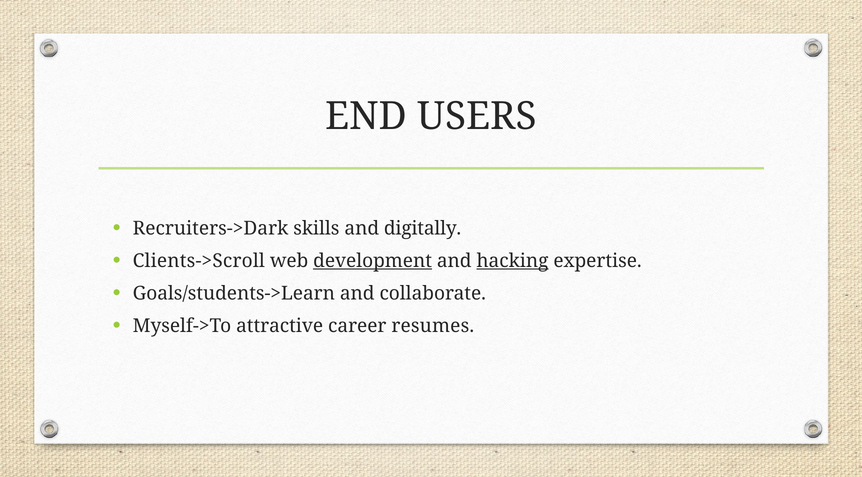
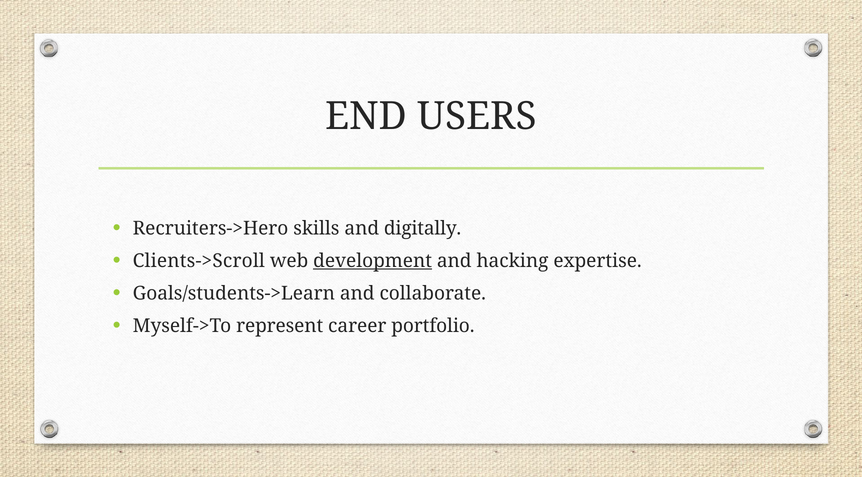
Recruiters->Dark: Recruiters->Dark -> Recruiters->Hero (211, 228)
hacking underline: present -> none (513, 261)
attractive: attractive -> represent (280, 326)
resumes: resumes -> portfolio (433, 326)
